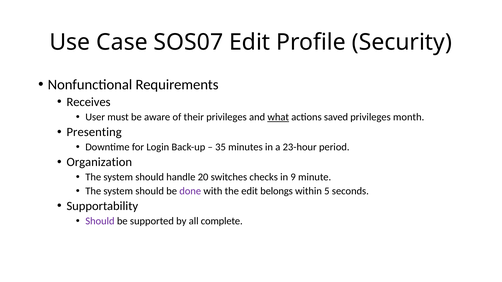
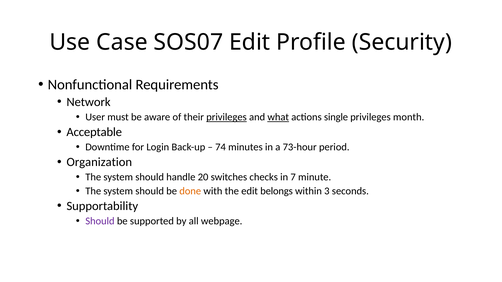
Receives: Receives -> Network (89, 102)
privileges underline: none -> present (227, 117)
saved: saved -> single (336, 117)
Presenting: Presenting -> Acceptable (94, 132)
35: 35 -> 74 (221, 147)
23-hour: 23-hour -> 73-hour (300, 147)
9: 9 -> 7 (293, 177)
done colour: purple -> orange (190, 191)
5: 5 -> 3 (327, 191)
complete: complete -> webpage (222, 221)
